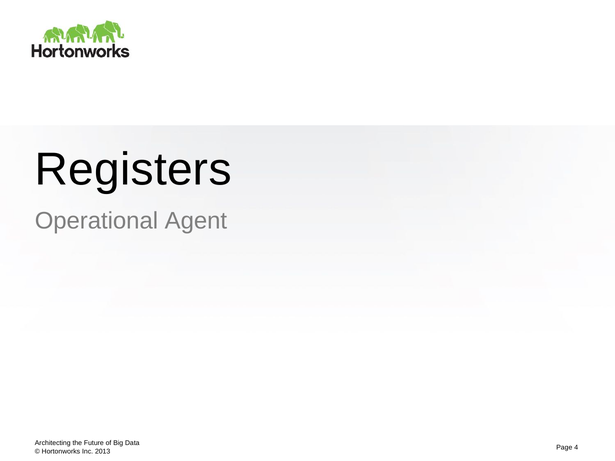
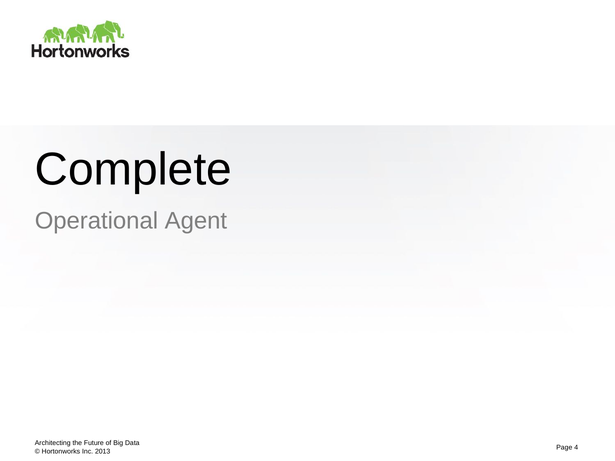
Registers: Registers -> Complete (133, 169)
